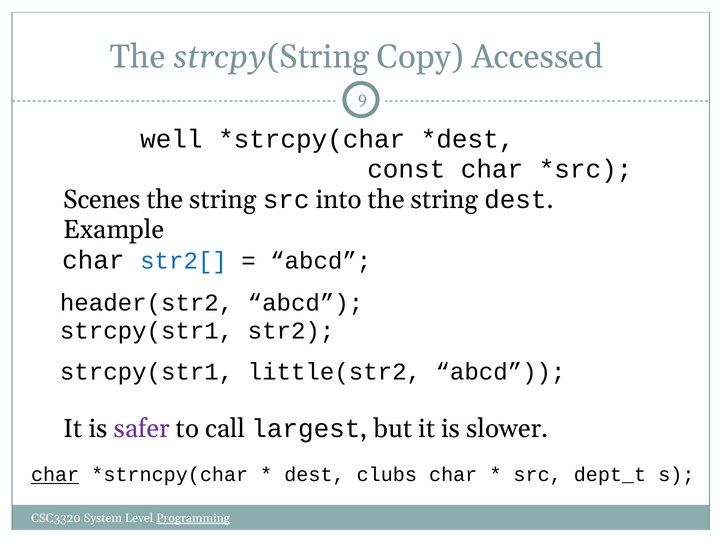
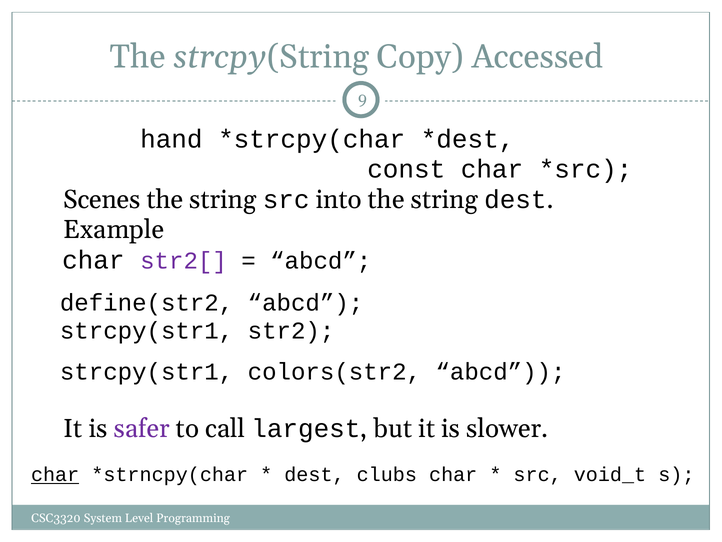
well: well -> hand (171, 139)
str2[ colour: blue -> purple (184, 260)
header(str2: header(str2 -> define(str2 (147, 303)
little(str2: little(str2 -> colors(str2 (334, 371)
dept_t: dept_t -> void_t (610, 474)
Programming underline: present -> none (193, 518)
